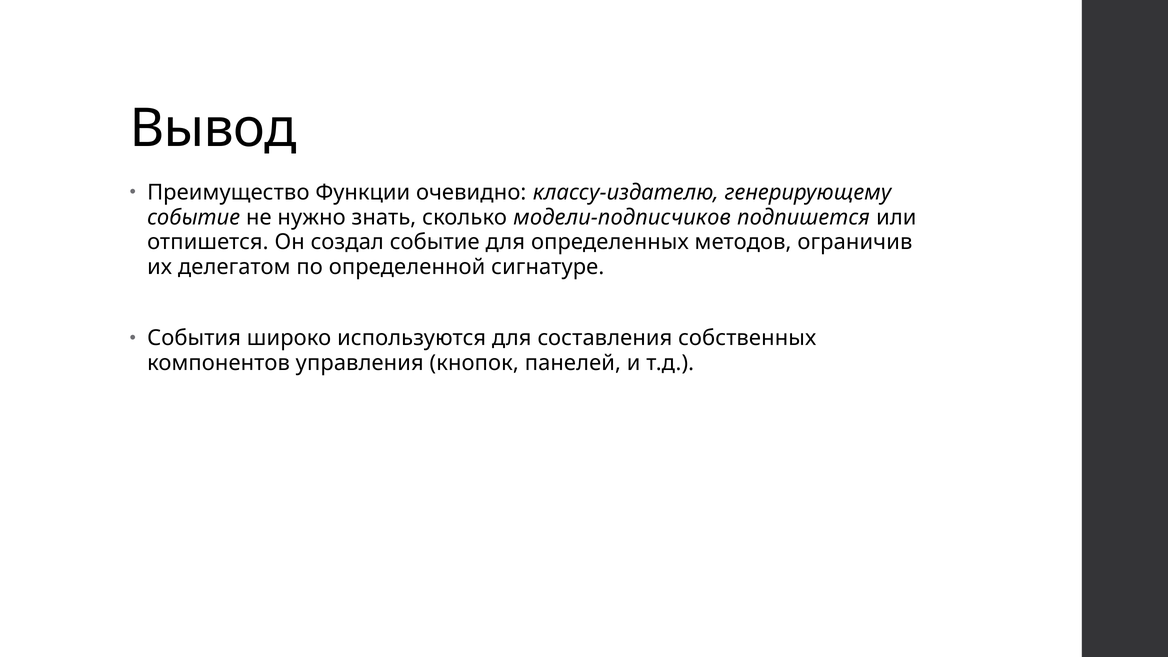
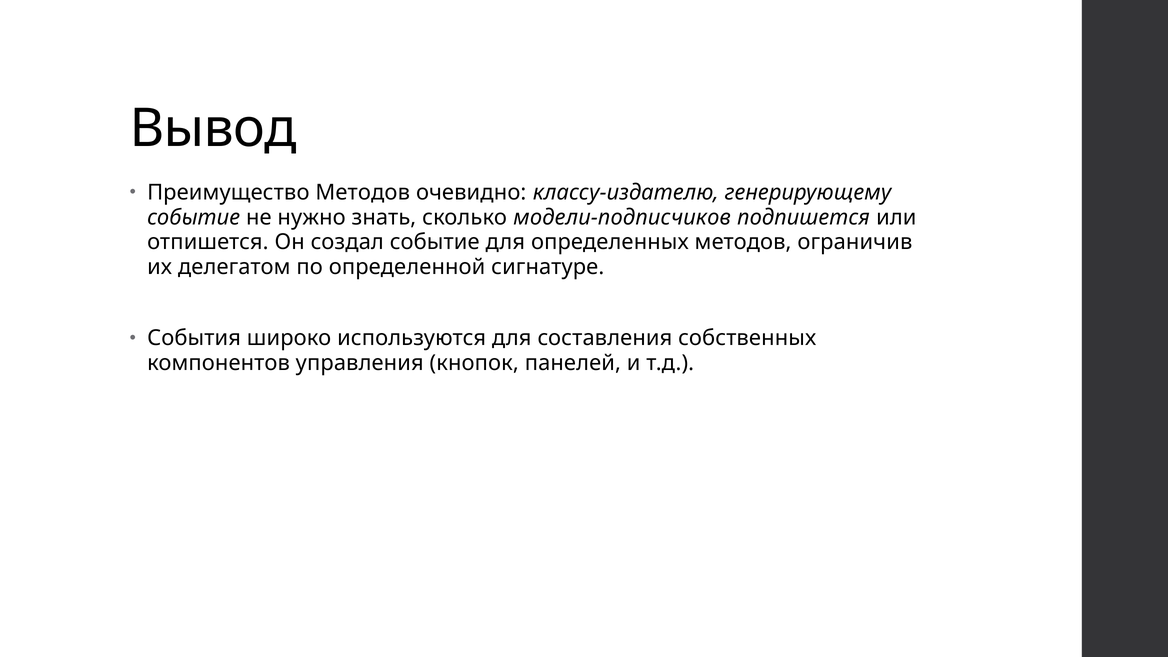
Преимущество Функции: Функции -> Методов (363, 192)
